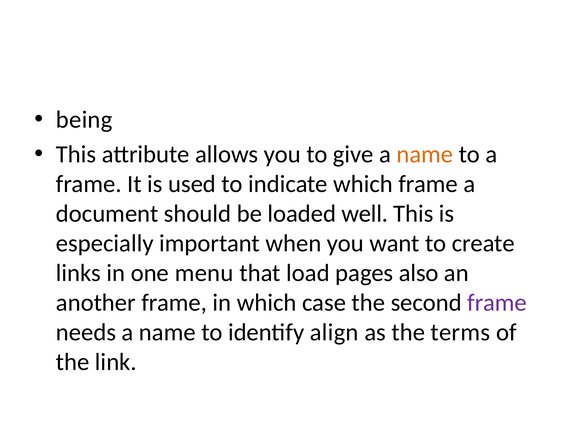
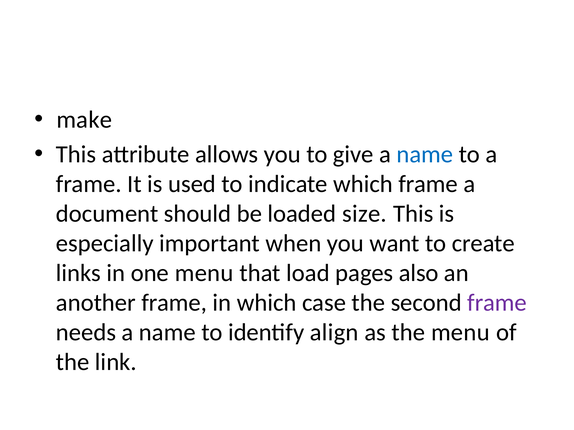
being: being -> make (84, 120)
name colour: orange -> blue (425, 155)
well: well -> size (365, 214)
the terms: terms -> menu (460, 333)
